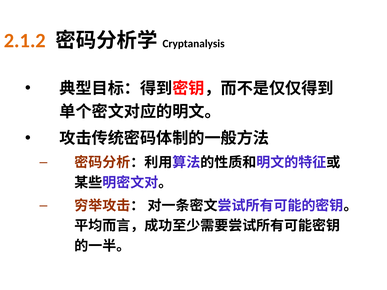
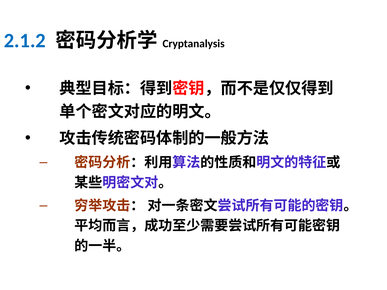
2.1.2 colour: orange -> blue (25, 41)
